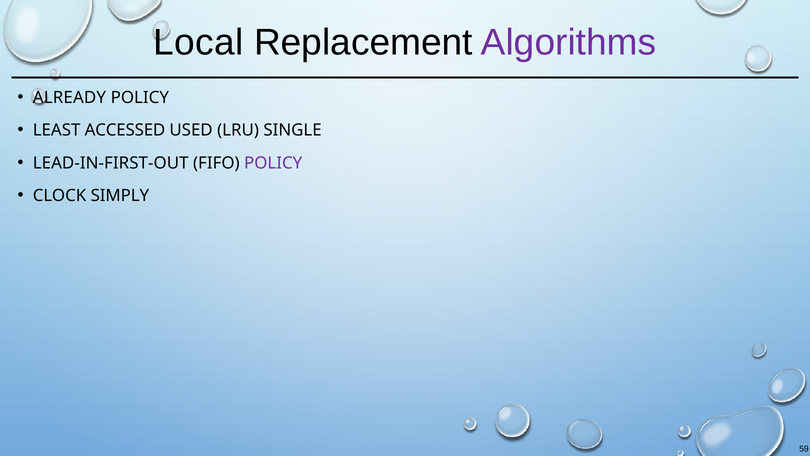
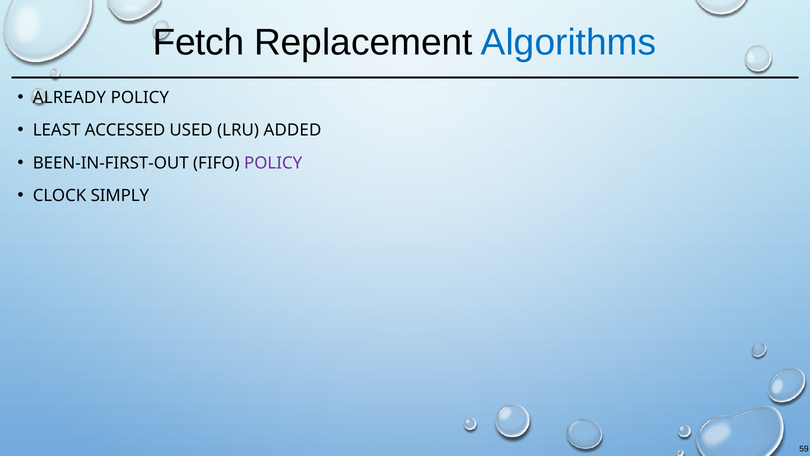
Local: Local -> Fetch (199, 43)
Algorithms colour: purple -> blue (569, 43)
SINGLE: SINGLE -> ADDED (292, 130)
LEAD-IN-FIRST-OUT: LEAD-IN-FIRST-OUT -> BEEN-IN-FIRST-OUT (111, 163)
